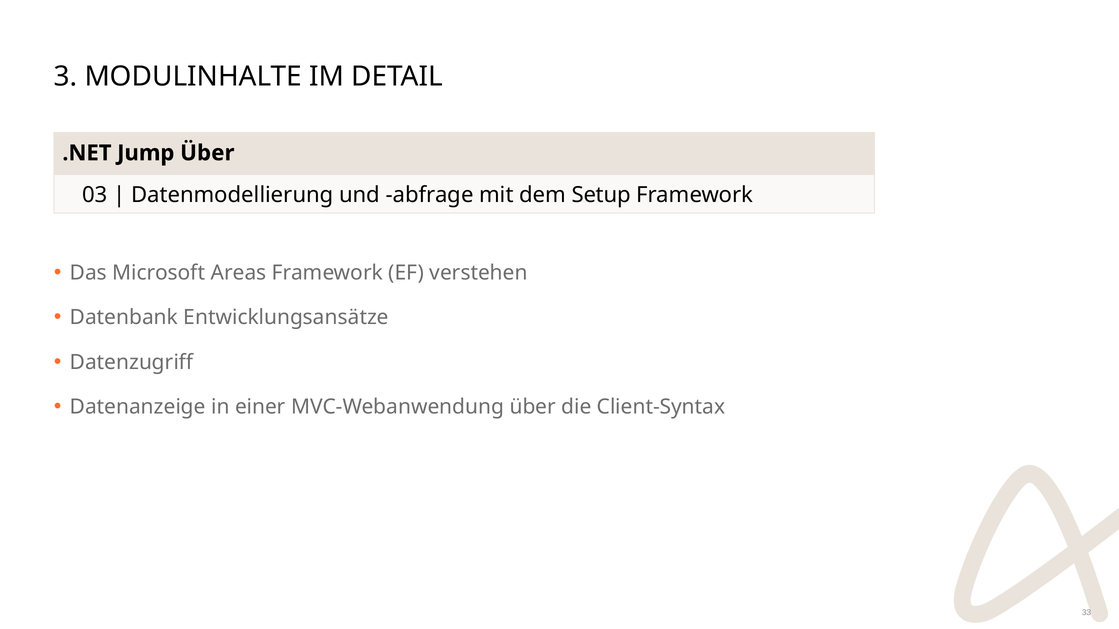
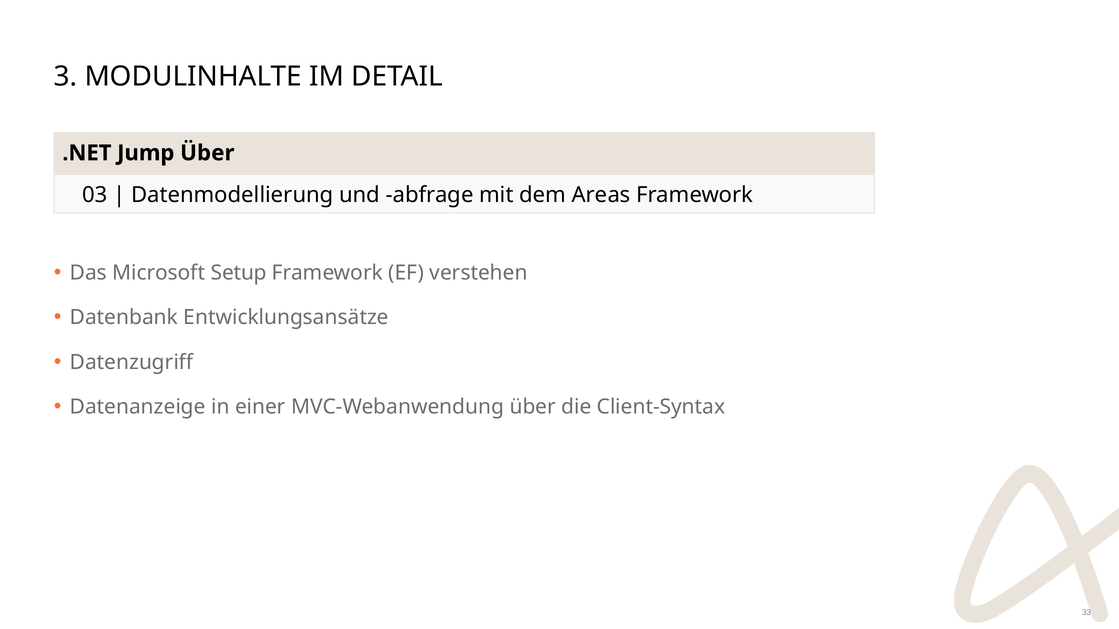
Setup: Setup -> Areas (601, 195)
Areas: Areas -> Setup (239, 273)
